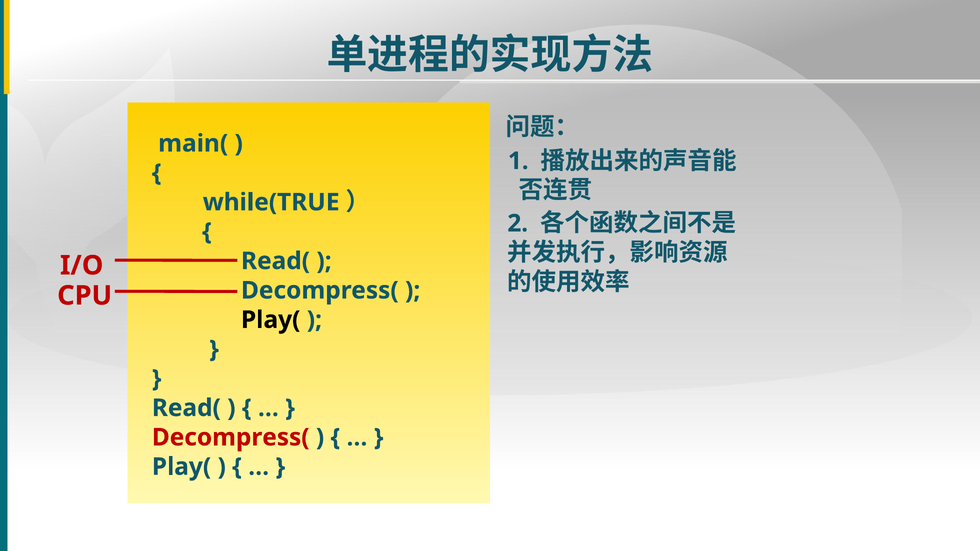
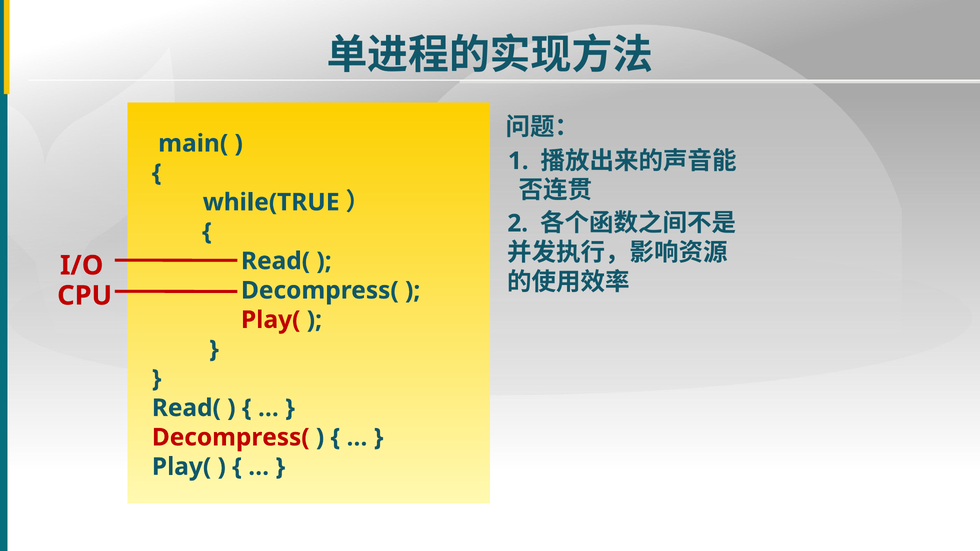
Play( colour: black -> red (271, 320)
